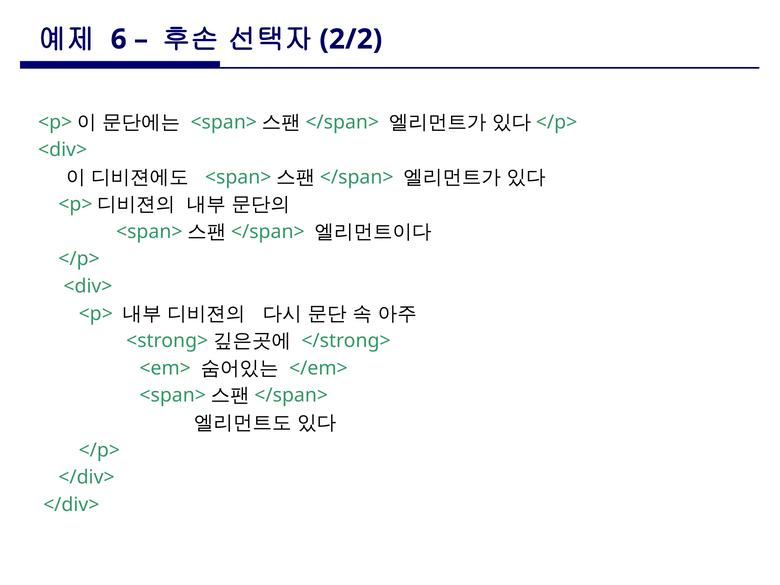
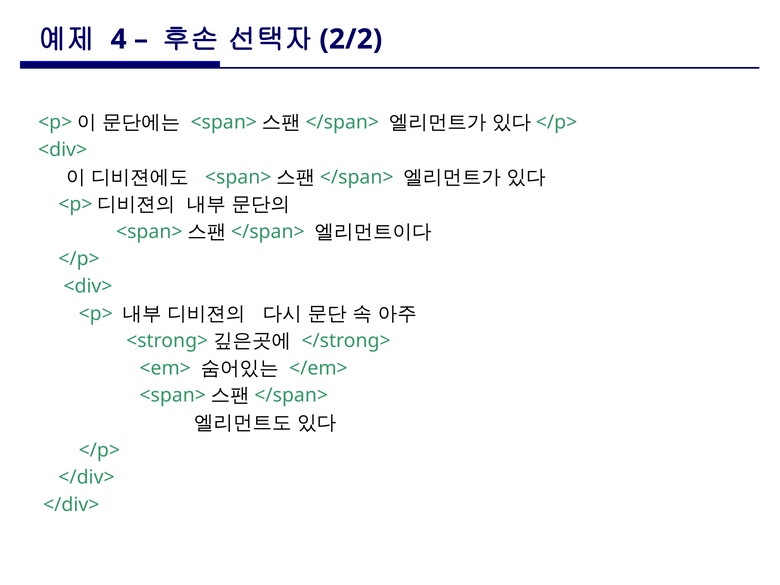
6: 6 -> 4 (119, 39)
